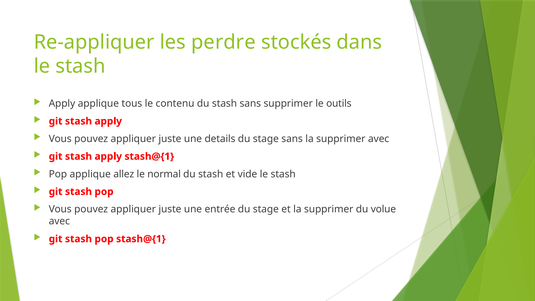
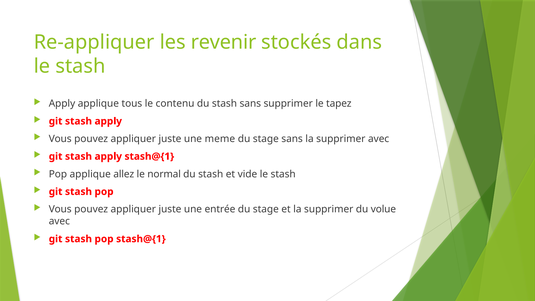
perdre: perdre -> revenir (224, 42)
outils: outils -> tapez (339, 104)
details: details -> meme (220, 139)
